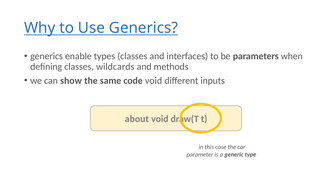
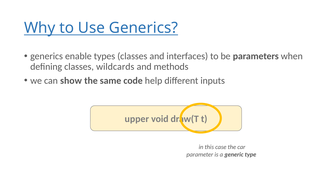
code void: void -> help (154, 80)
about: about -> upper (137, 119)
